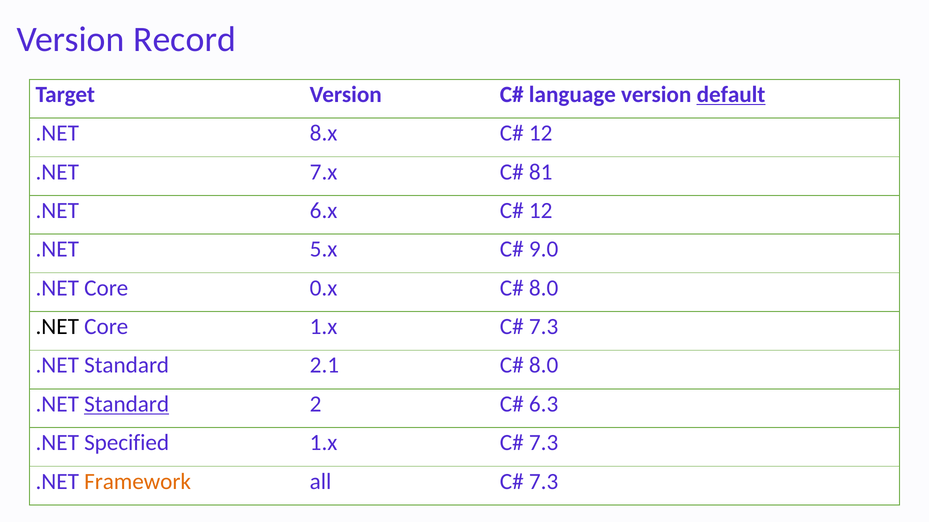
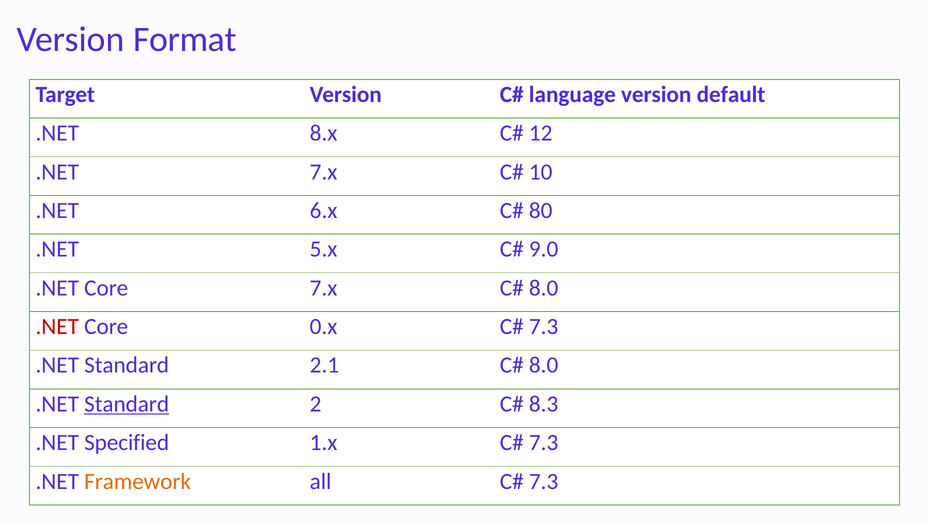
Record: Record -> Format (185, 40)
default underline: present -> none (731, 95)
81: 81 -> 10 (541, 172)
12: 12 -> 80 (541, 211)
Core 0.x: 0.x -> 7.x (324, 288)
.NET colour: black -> red (57, 327)
Core 1.x: 1.x -> 0.x (324, 327)
6.3: 6.3 -> 8.3 (544, 404)
